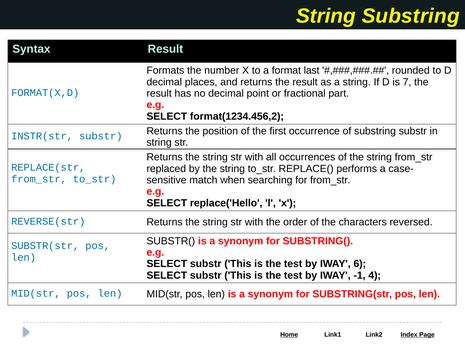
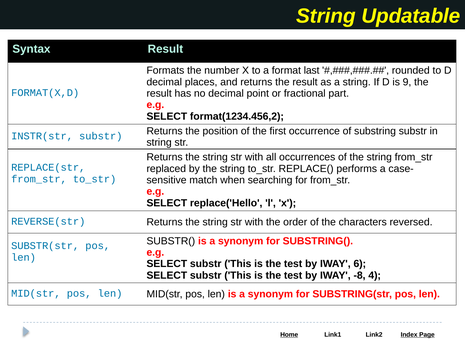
String Substring: Substring -> Updatable (411, 16)
7: 7 -> 9 (407, 82)
-1: -1 -> -8 (360, 276)
